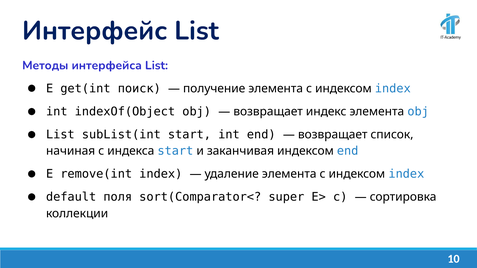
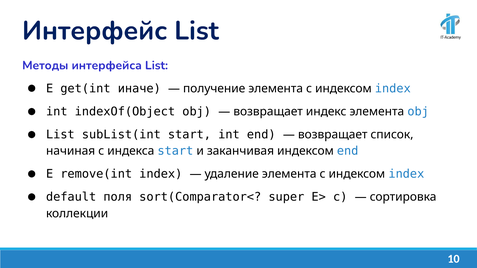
поиск: поиск -> иначе (139, 89)
